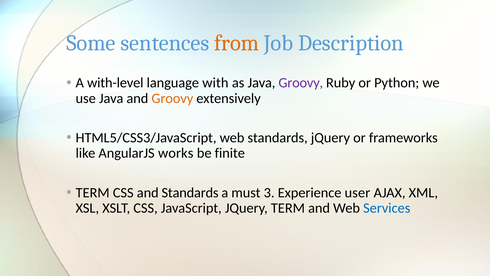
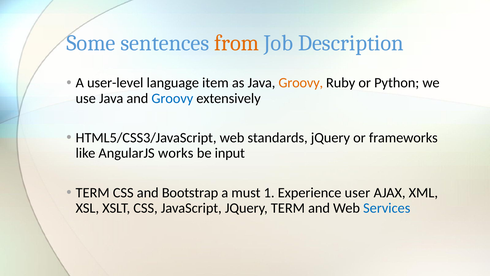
with-level: with-level -> user-level (115, 83)
with: with -> item (215, 83)
Groovy colour: purple -> orange (301, 83)
Groovy colour: orange -> blue (172, 98)
finite: finite -> input (230, 153)
and Standards: Standards -> Bootstrap (190, 192)
3: 3 -> 1 (269, 192)
